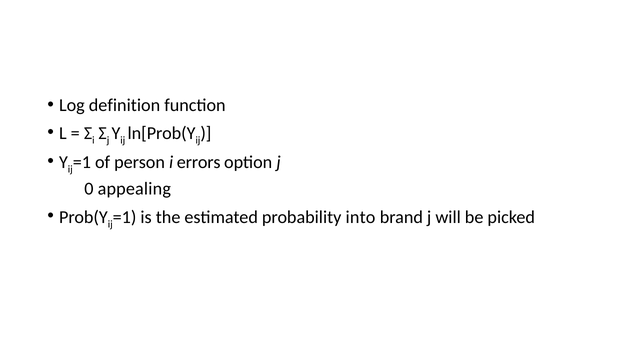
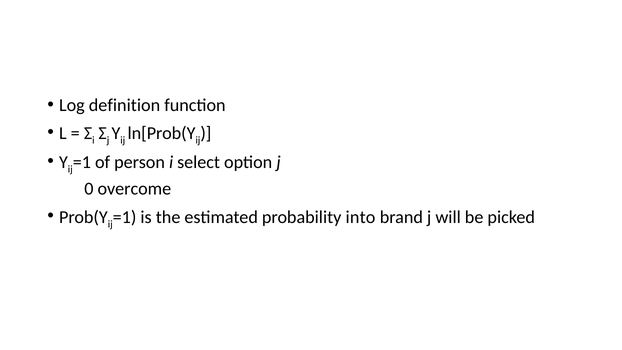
errors: errors -> select (199, 162)
appealing: appealing -> overcome (134, 189)
